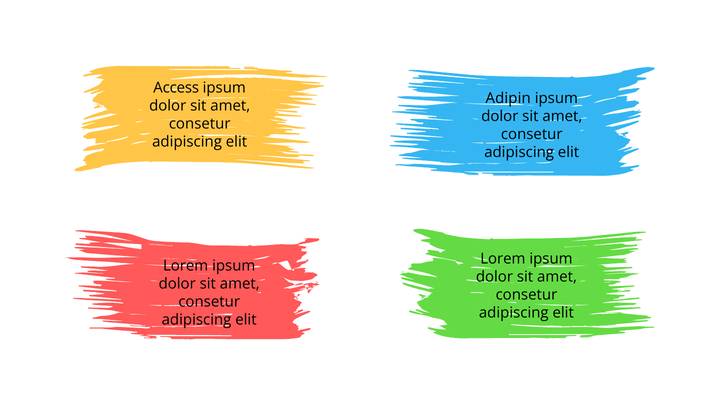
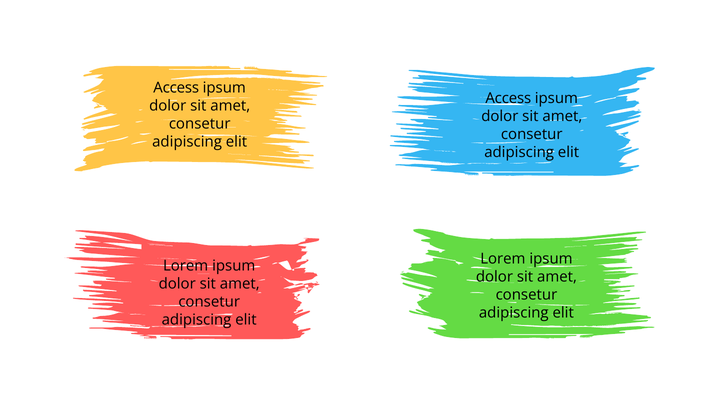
Adipin: Adipin -> Access (508, 98)
